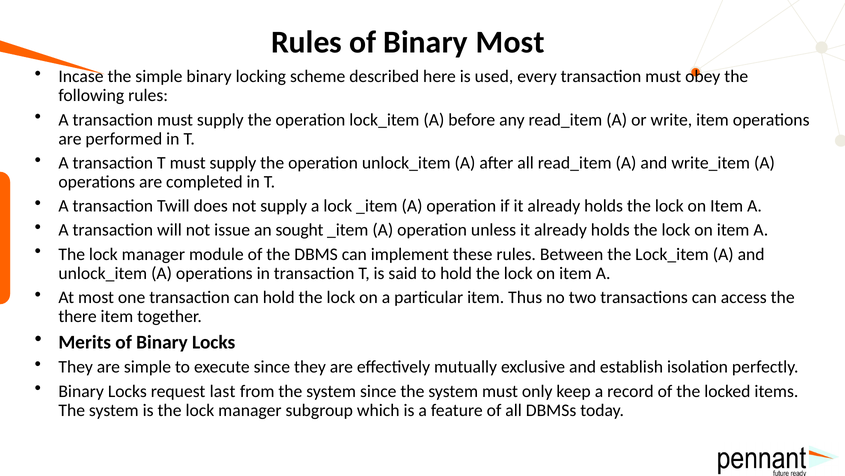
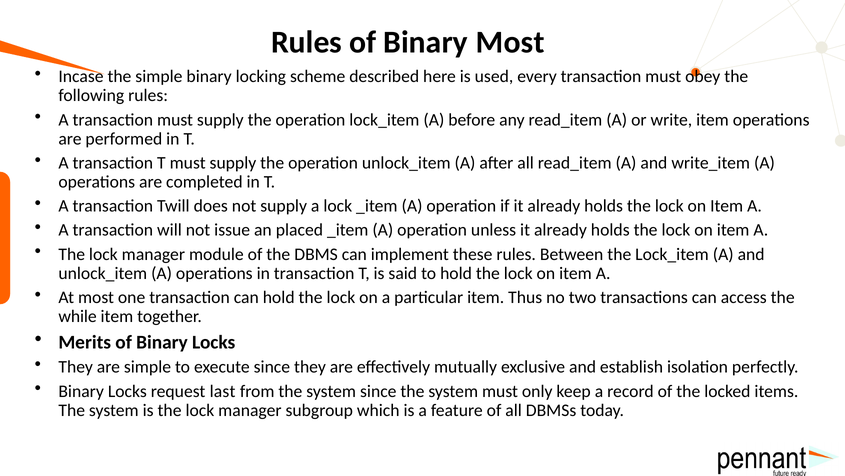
sought: sought -> placed (299, 230)
there: there -> while (78, 316)
